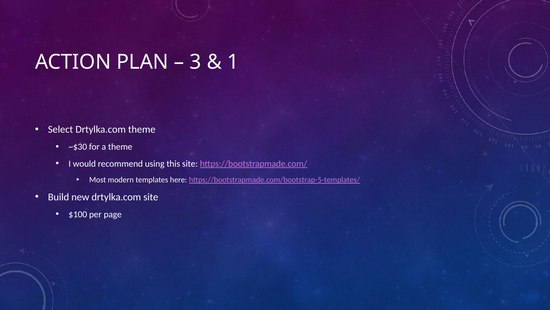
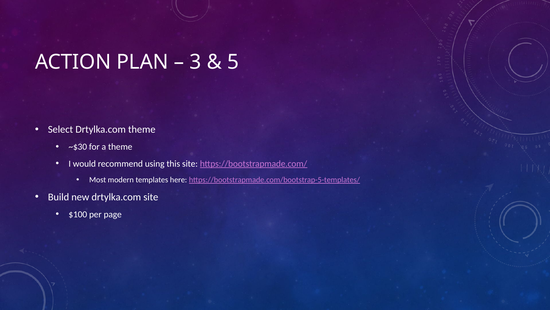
1: 1 -> 5 (233, 62)
